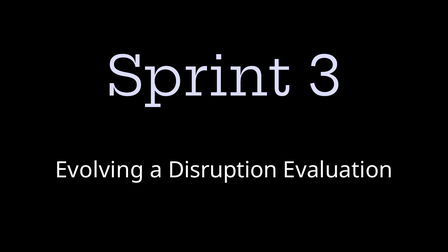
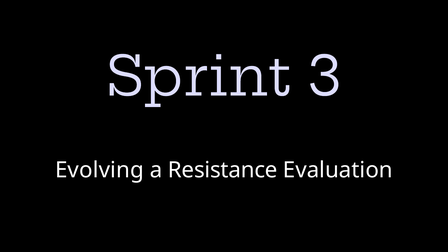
Disruption: Disruption -> Resistance (223, 170)
